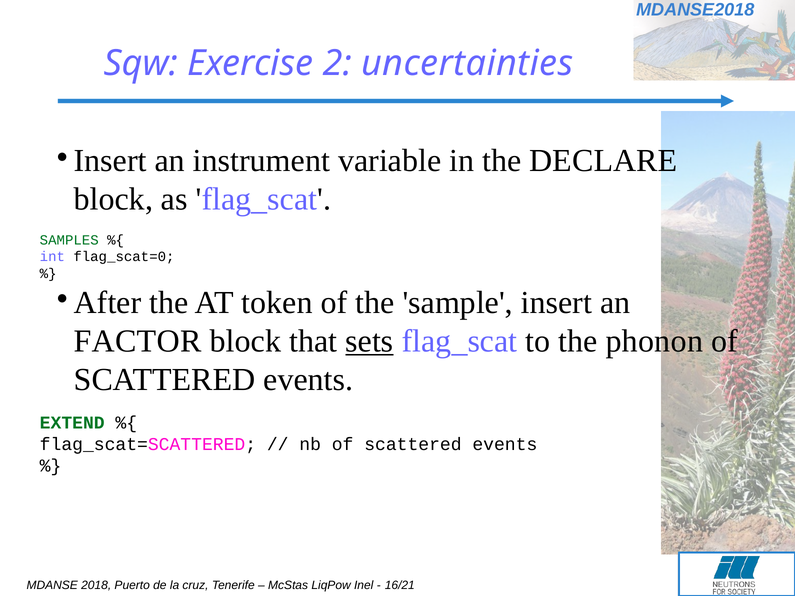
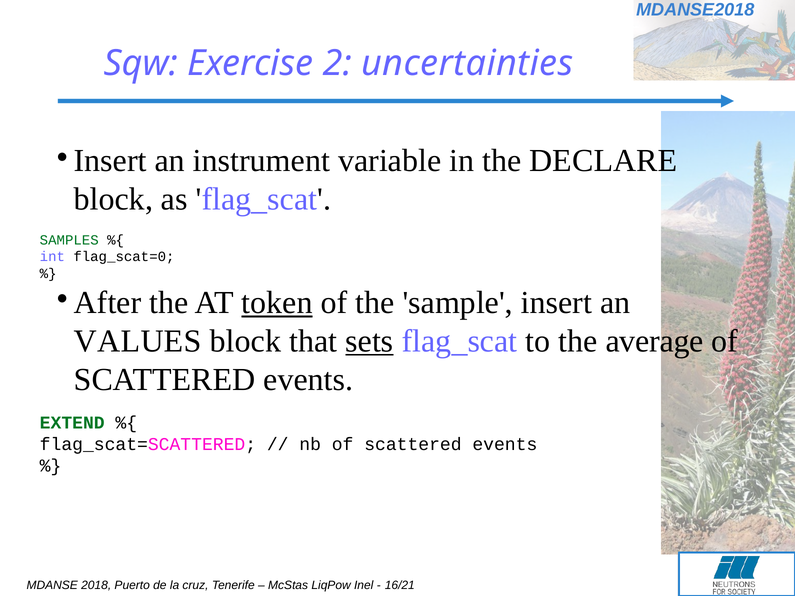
token underline: none -> present (277, 303)
FACTOR: FACTOR -> VALUES (138, 341)
phonon: phonon -> average (655, 341)
